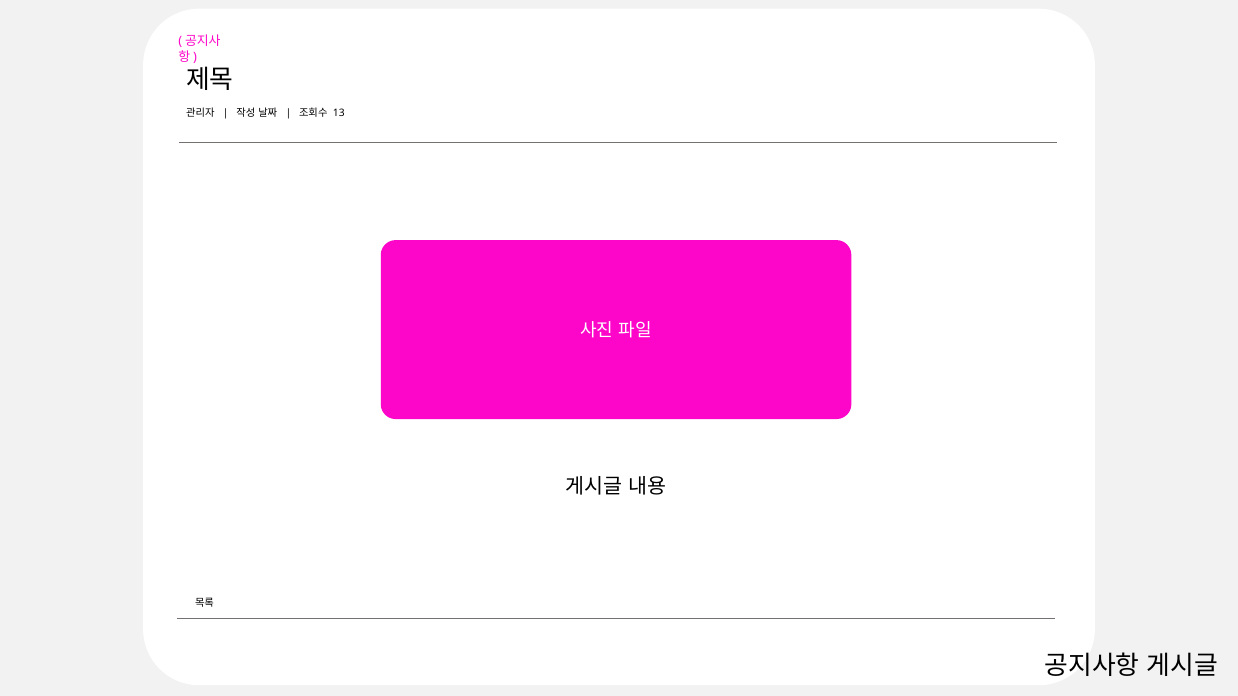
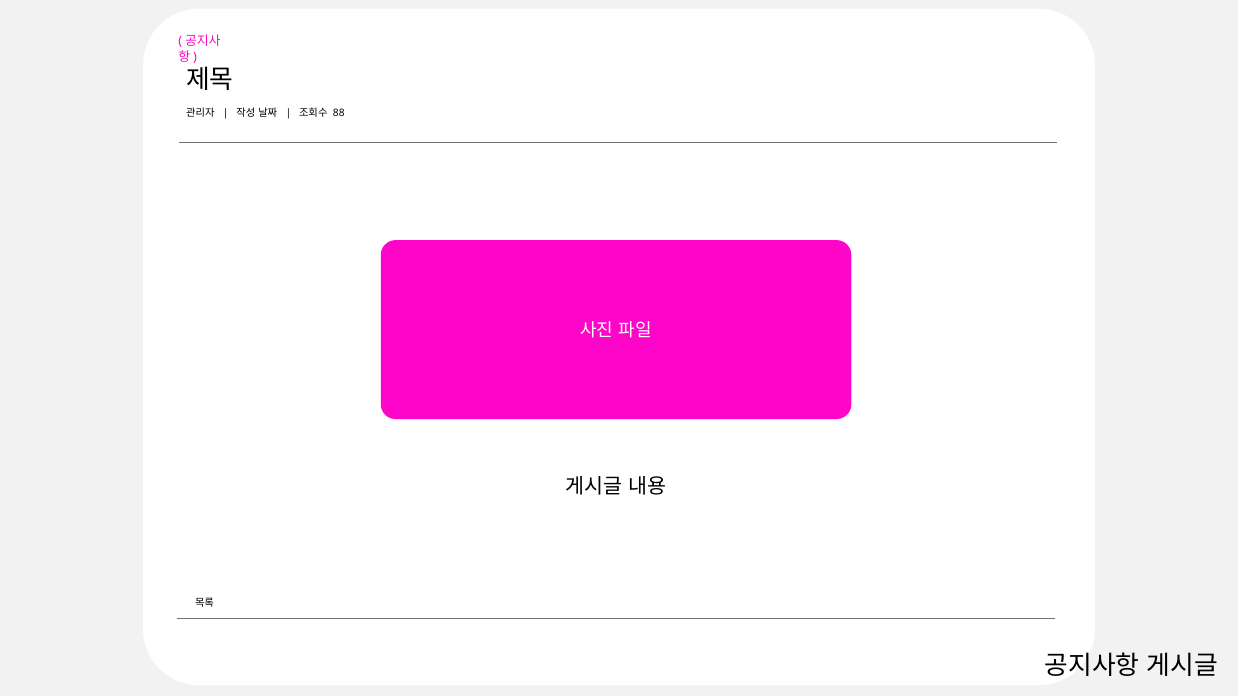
13: 13 -> 88 (339, 113)
